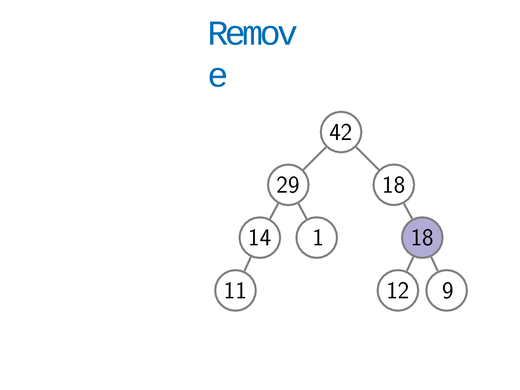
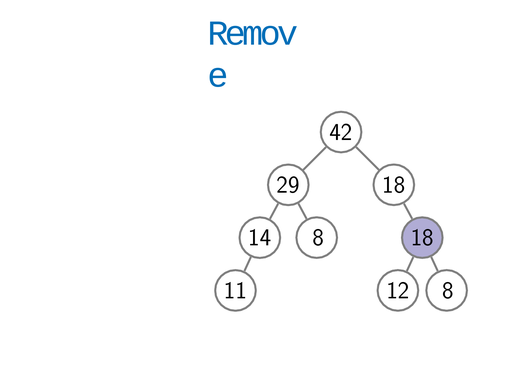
14 1: 1 -> 8 (318, 238)
12 9: 9 -> 8 (448, 290)
